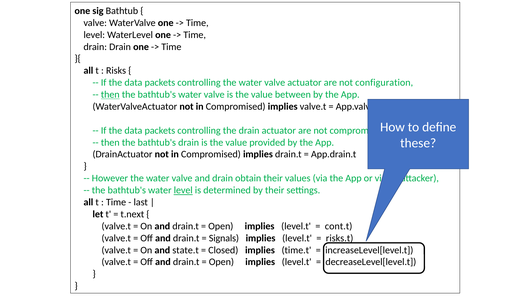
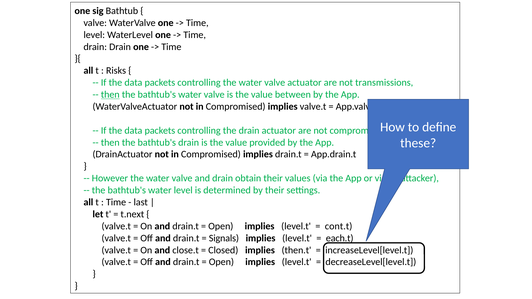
configuration: configuration -> transmissions (384, 83)
level underline: present -> none (183, 190)
risks.t: risks.t -> each.t (340, 238)
state.t: state.t -> close.t (186, 250)
time.t: time.t -> then.t (296, 250)
